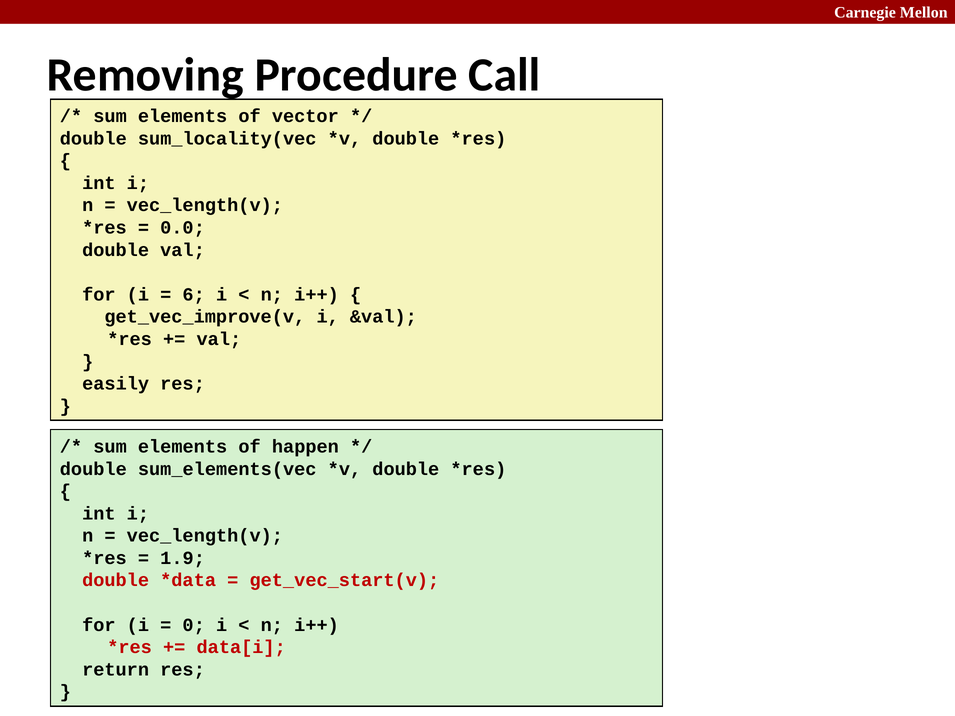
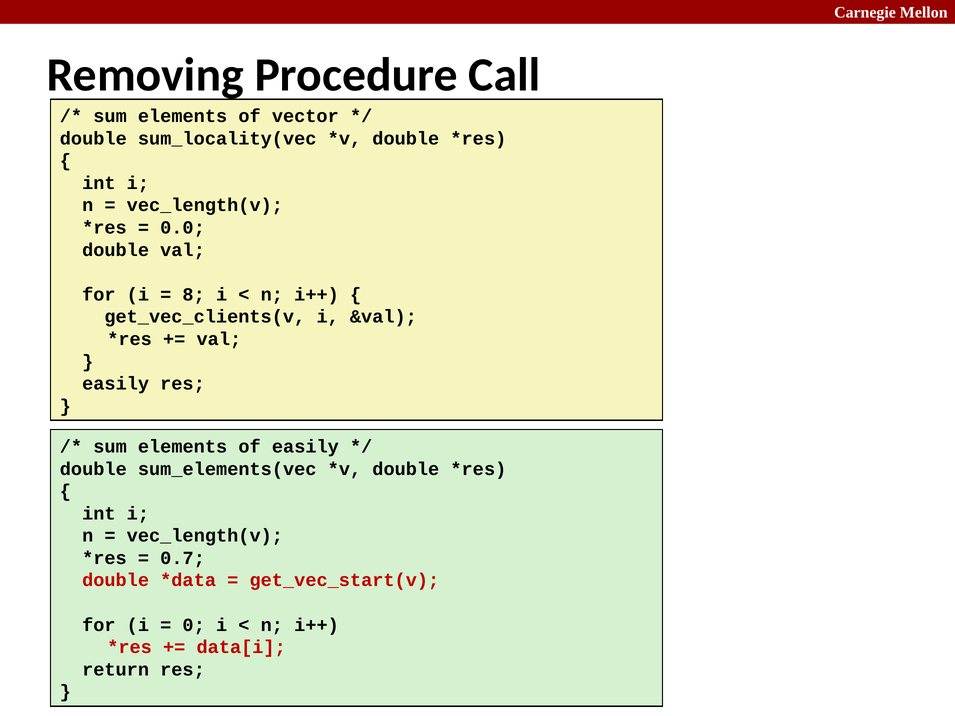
6: 6 -> 8 (194, 295)
get_vec_improve(v: get_vec_improve(v -> get_vec_clients(v (205, 317)
of happen: happen -> easily (305, 447)
1.9: 1.9 -> 0.7 (183, 558)
